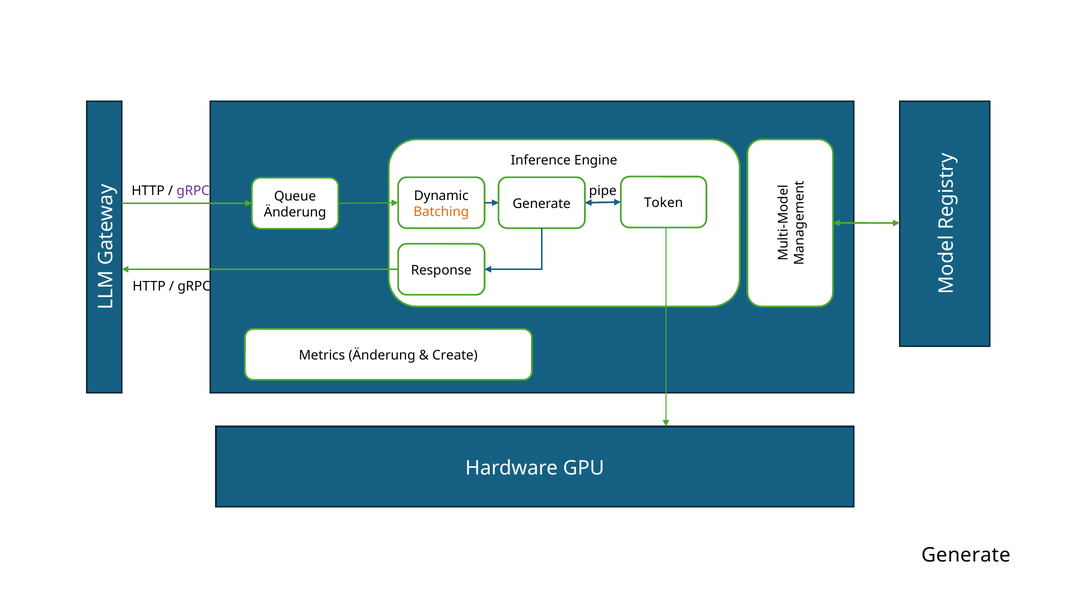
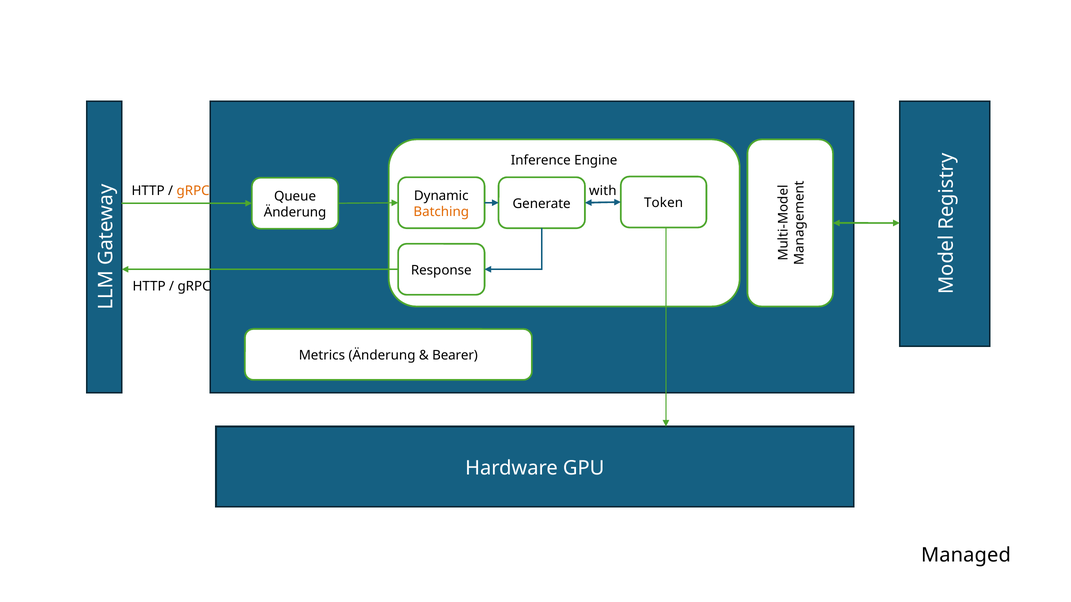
pipe: pipe -> with (603, 191)
gRPC colour: purple -> orange (193, 191)
Create: Create -> Bearer (455, 356)
Generate: Generate -> Managed (966, 556)
